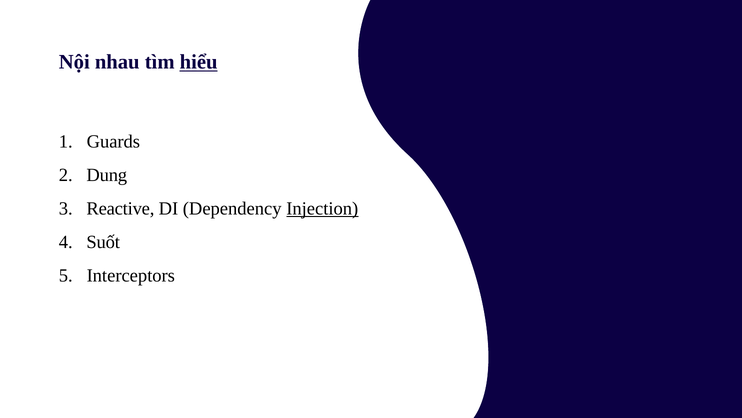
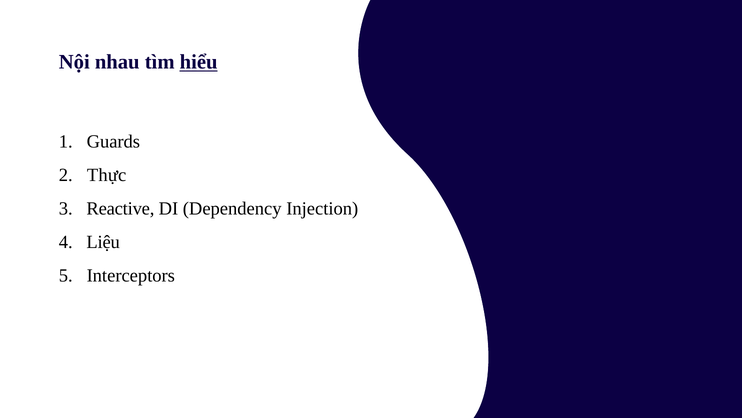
Dung: Dung -> Thực (107, 175)
Injection underline: present -> none (322, 208)
Suốt: Suốt -> Liệu (103, 242)
